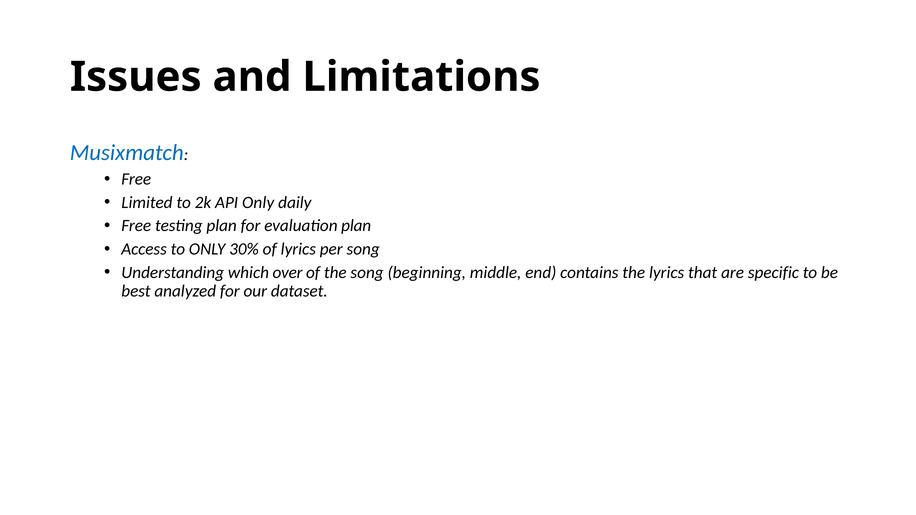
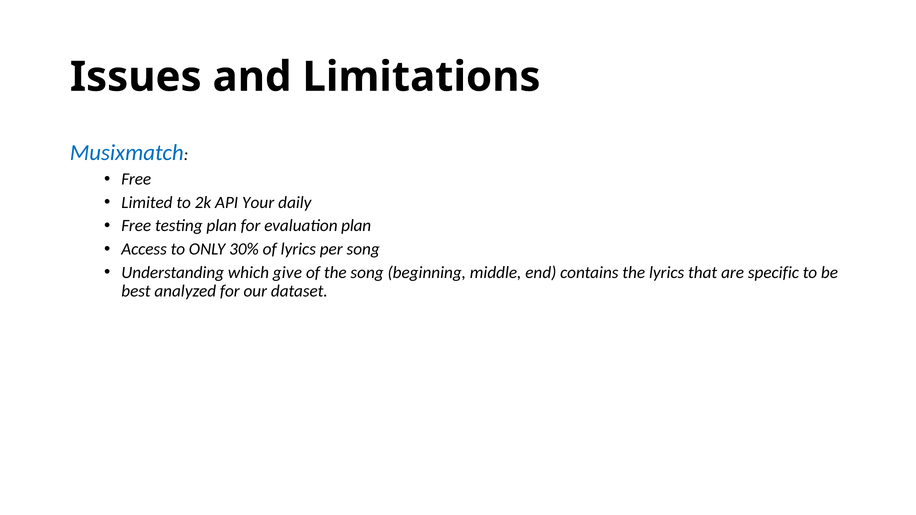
API Only: Only -> Your (258, 203)
over: over -> give (287, 273)
